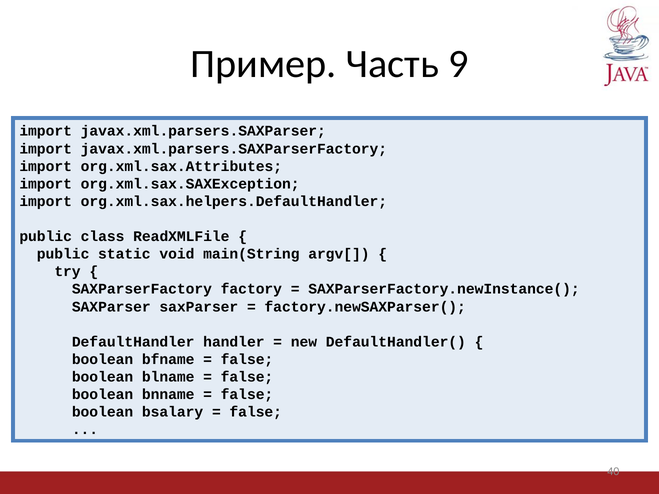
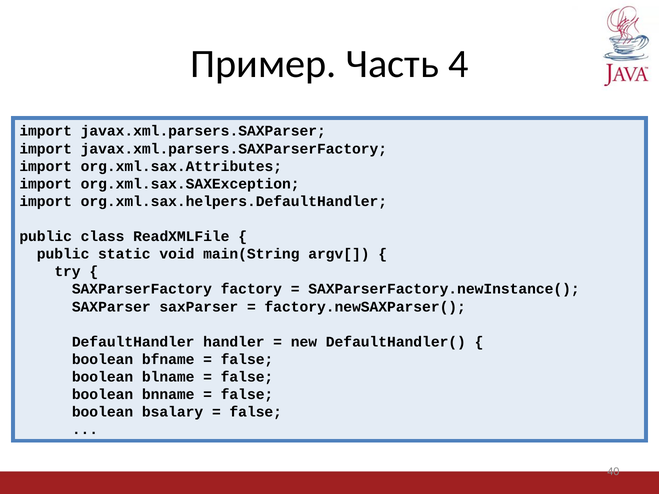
9: 9 -> 4 (458, 64)
